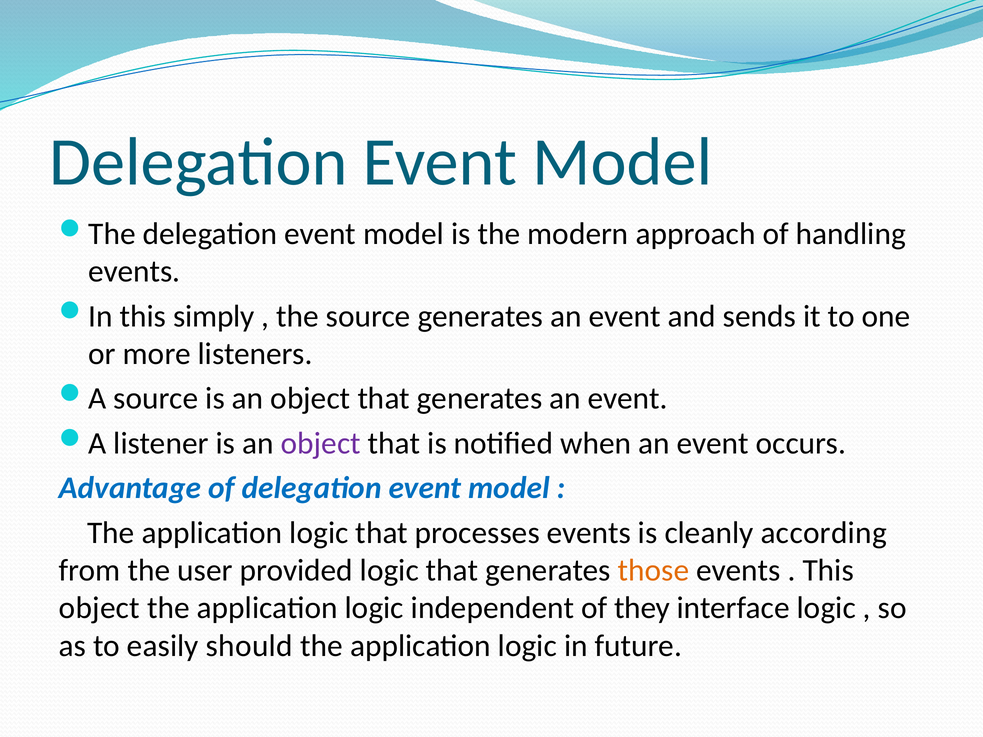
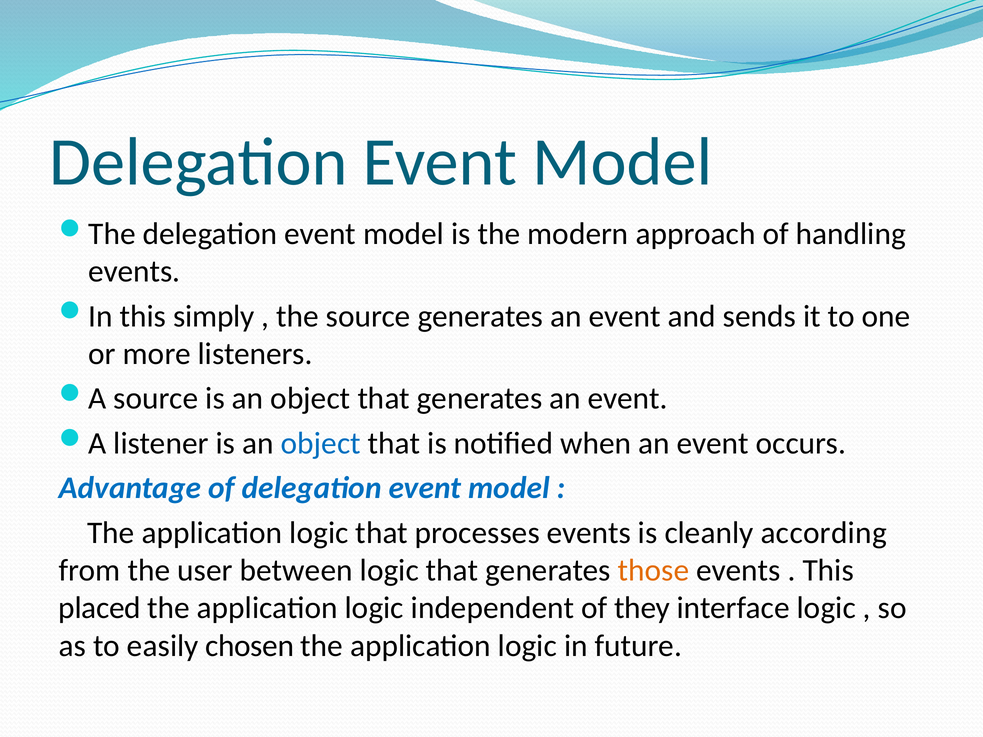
object colour: purple -> blue (321, 443)
provided: provided -> between (296, 571)
object: object -> placed (100, 608)
should: should -> chosen (250, 646)
